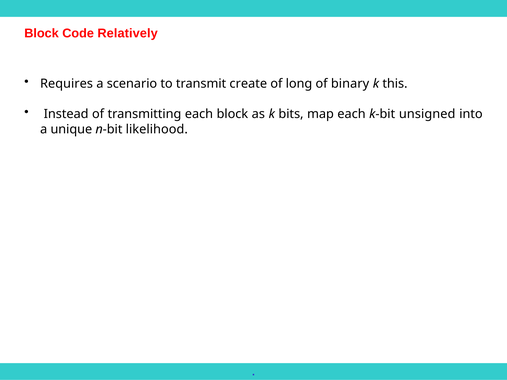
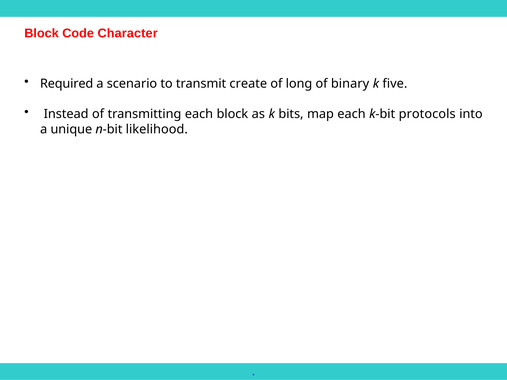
Relatively: Relatively -> Character (128, 34)
Requires: Requires -> Required (67, 84)
this: this -> five (395, 84)
unsigned: unsigned -> protocols (427, 114)
